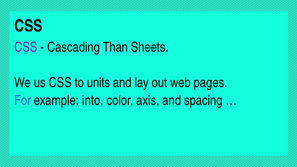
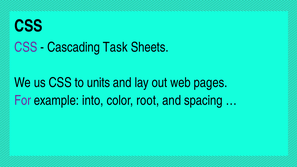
Than: Than -> Task (115, 47)
For colour: blue -> purple (23, 101)
axis: axis -> root (148, 101)
